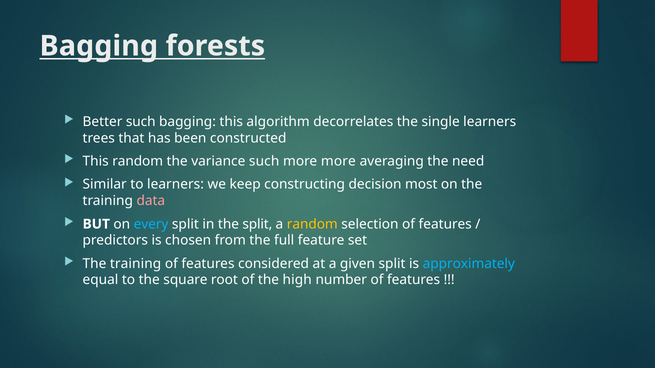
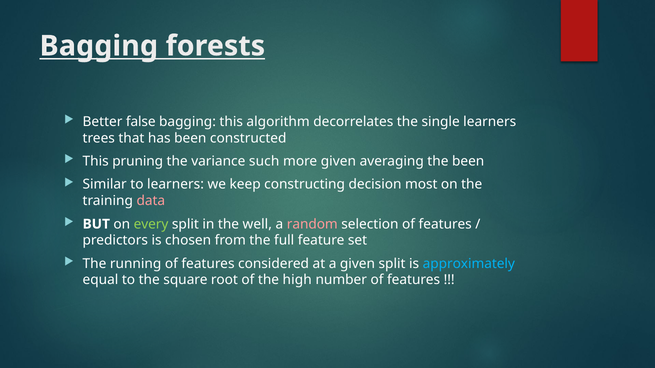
Better such: such -> false (141, 122)
This random: random -> pruning (138, 161)
more more: more -> given (338, 161)
the need: need -> been (468, 161)
every colour: light blue -> light green (151, 224)
the split: split -> well (257, 224)
random colour: yellow -> pink (312, 224)
training: training -> running (136, 264)
